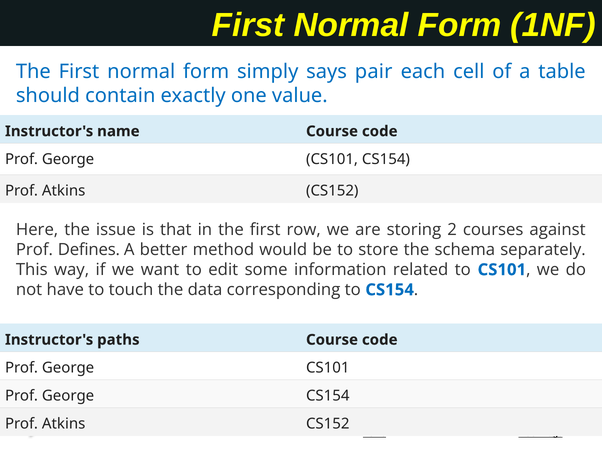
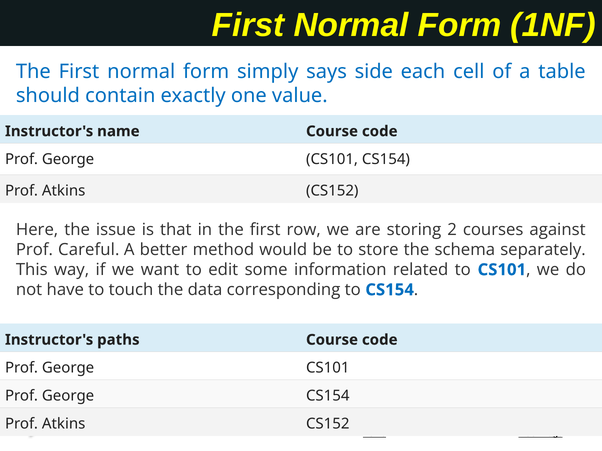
pair: pair -> side (374, 72)
Defines: Defines -> Careful (89, 250)
